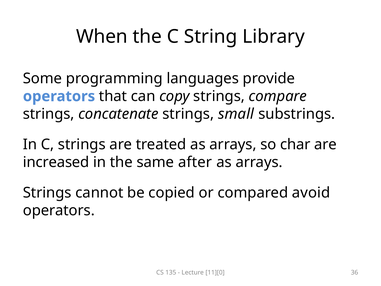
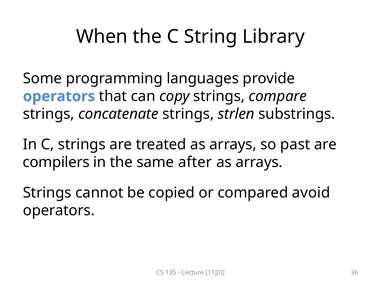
small: small -> strlen (236, 114)
char: char -> past (295, 144)
increased: increased -> compilers (56, 162)
